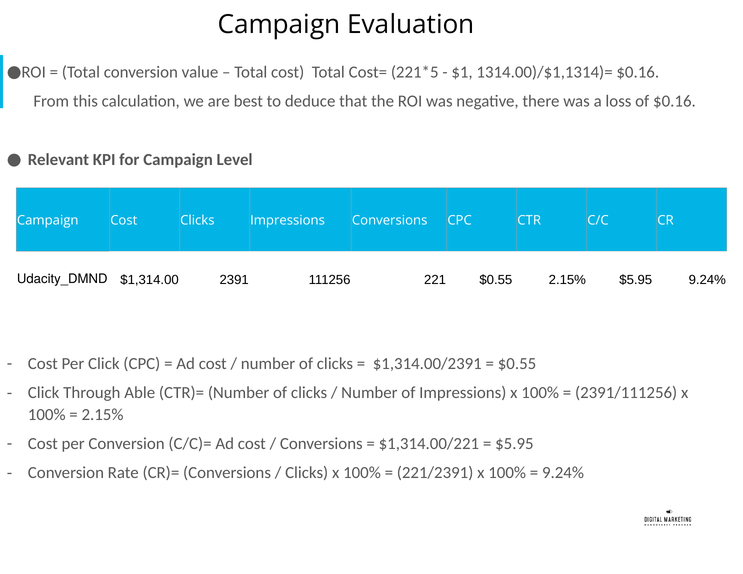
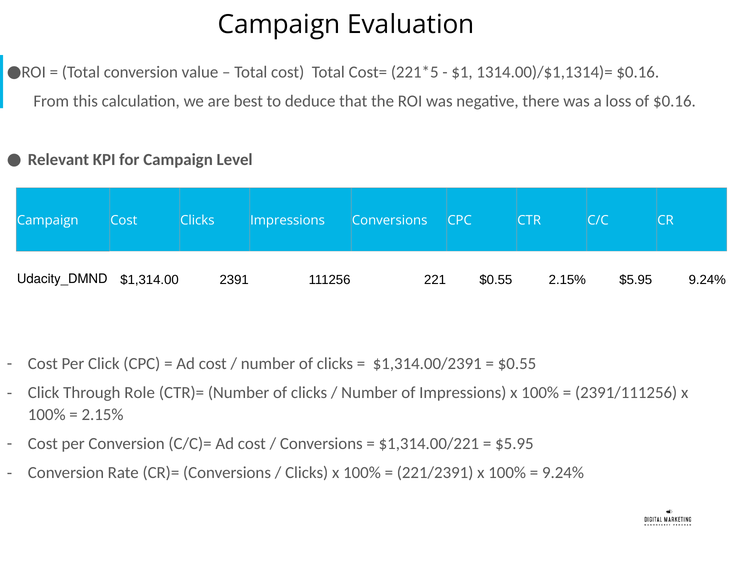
Able: Able -> Role (140, 393)
